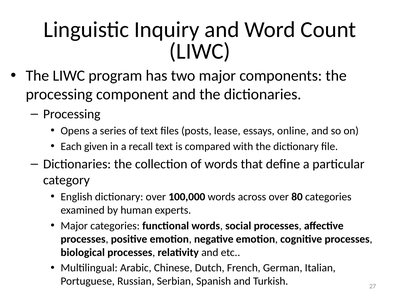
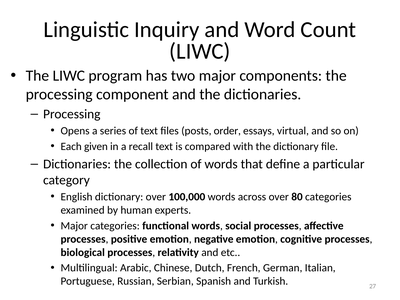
lease: lease -> order (227, 131)
online: online -> virtual (293, 131)
